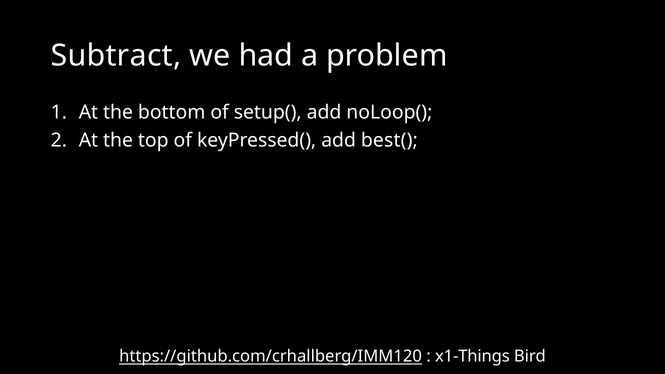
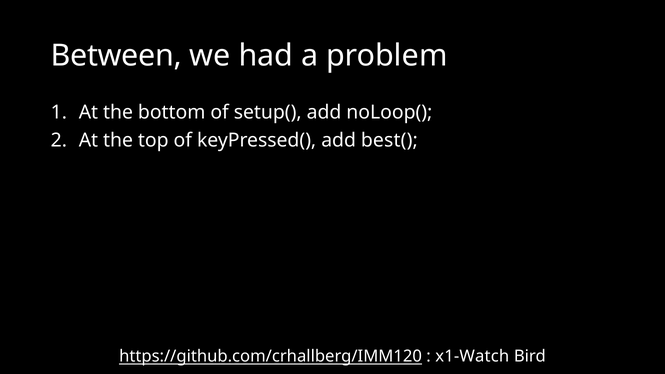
Subtract: Subtract -> Between (116, 56)
x1-Things: x1-Things -> x1-Watch (472, 356)
